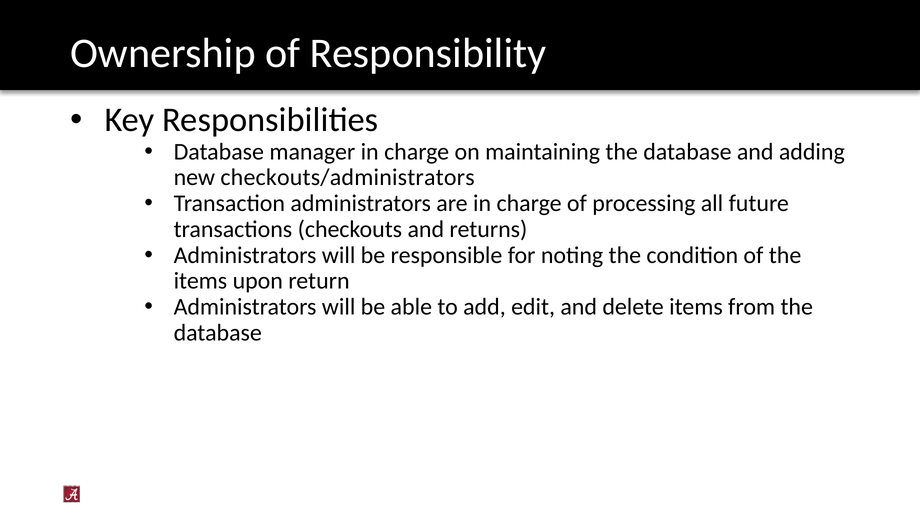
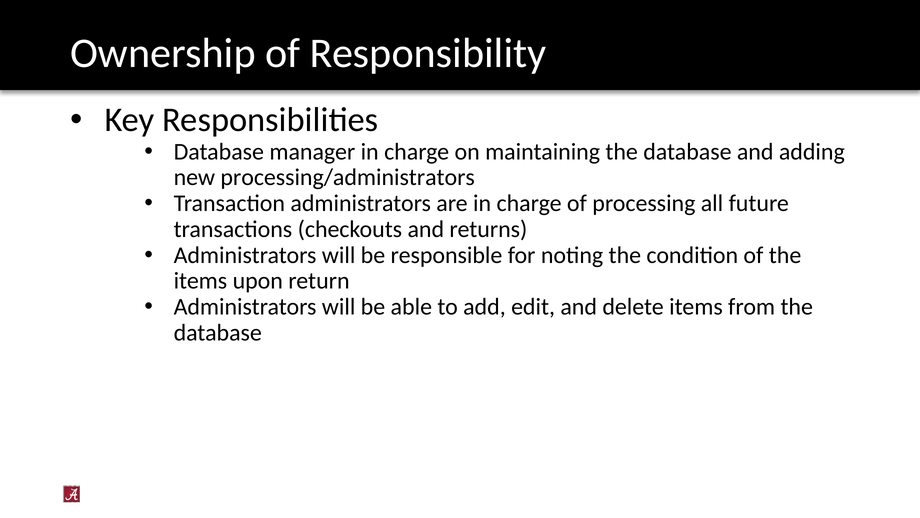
checkouts/administrators: checkouts/administrators -> processing/administrators (348, 177)
